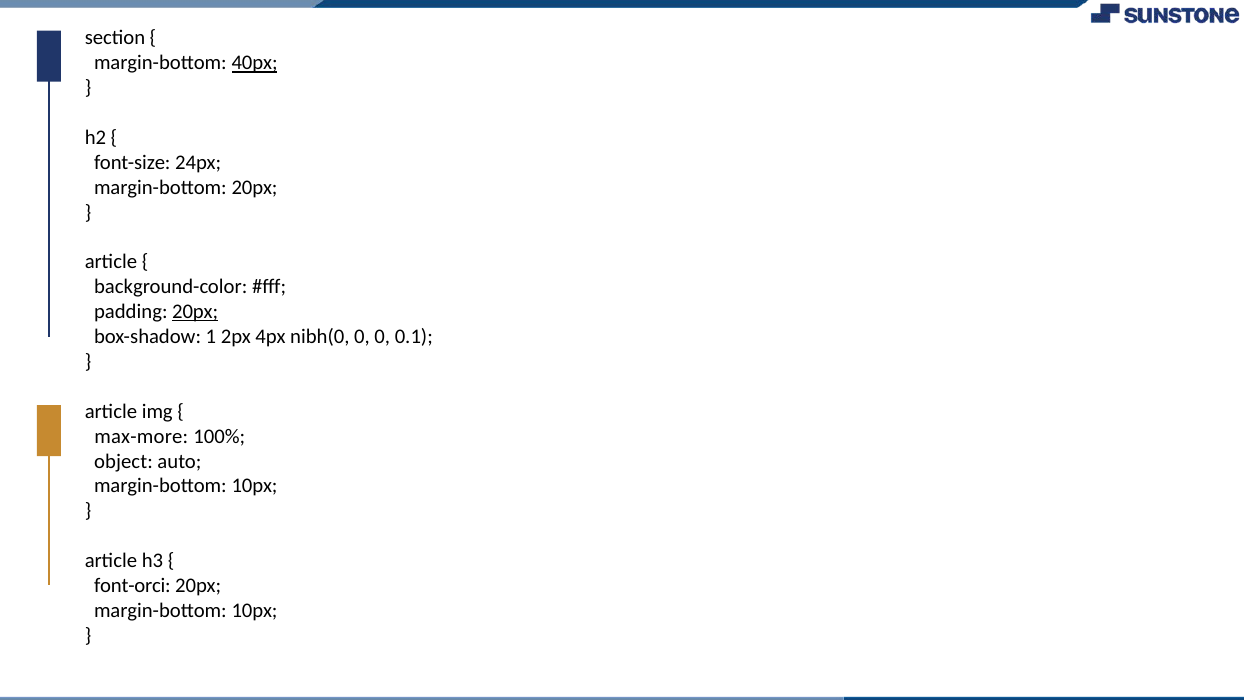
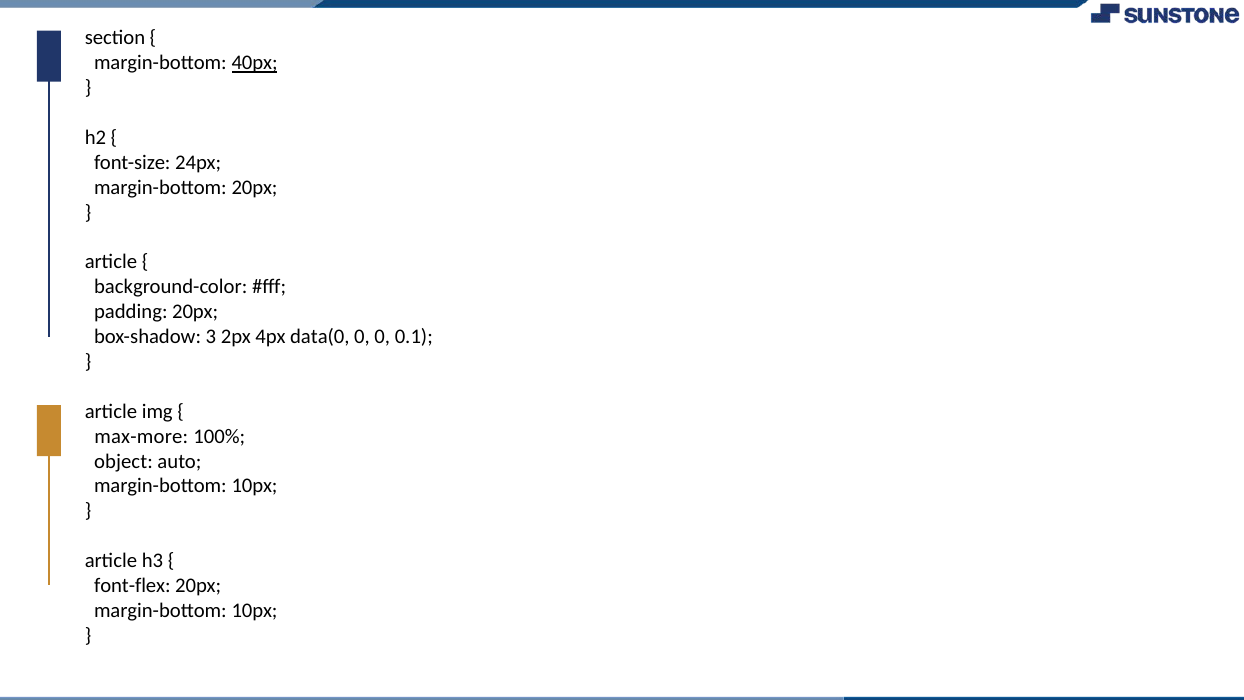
20px underline: present -> none (195, 312)
1: 1 -> 3 (211, 337)
nibh(0: nibh(0 -> data(0 (320, 337)
font-orci: font-orci -> font-flex (132, 585)
